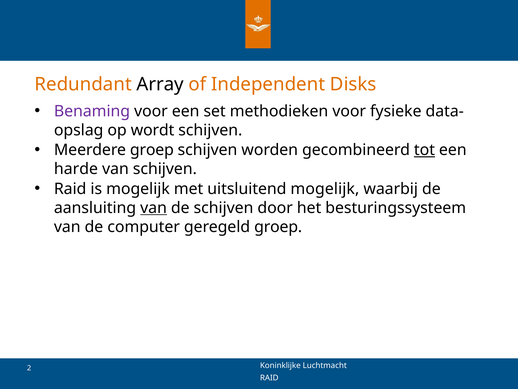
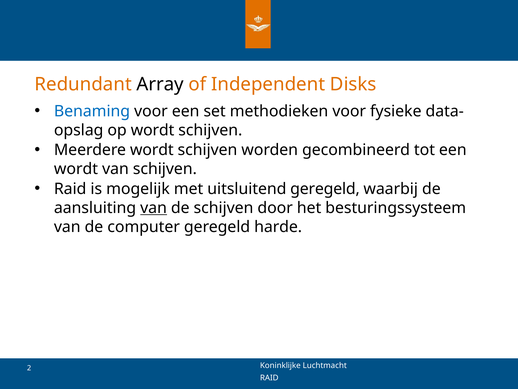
Benaming colour: purple -> blue (92, 111)
Meerdere groep: groep -> wordt (152, 150)
tot underline: present -> none (424, 150)
harde: harde -> wordt (76, 169)
uitsluitend mogelijk: mogelijk -> geregeld (325, 189)
geregeld groep: groep -> harde (278, 227)
